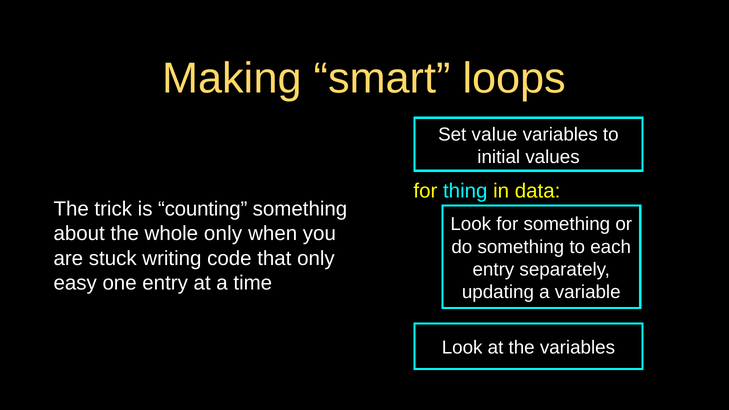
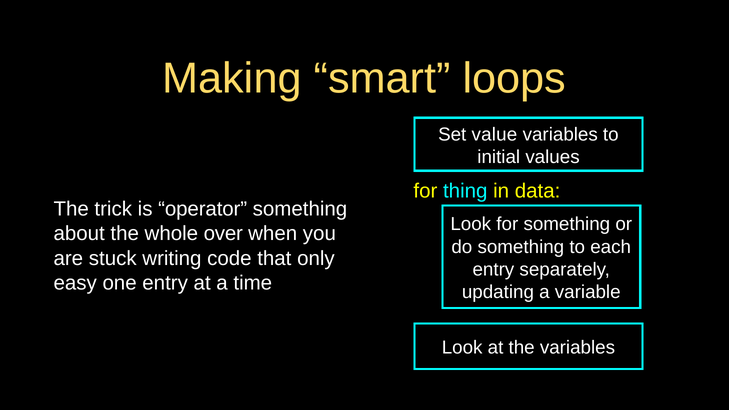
counting: counting -> operator (203, 209)
whole only: only -> over (223, 234)
